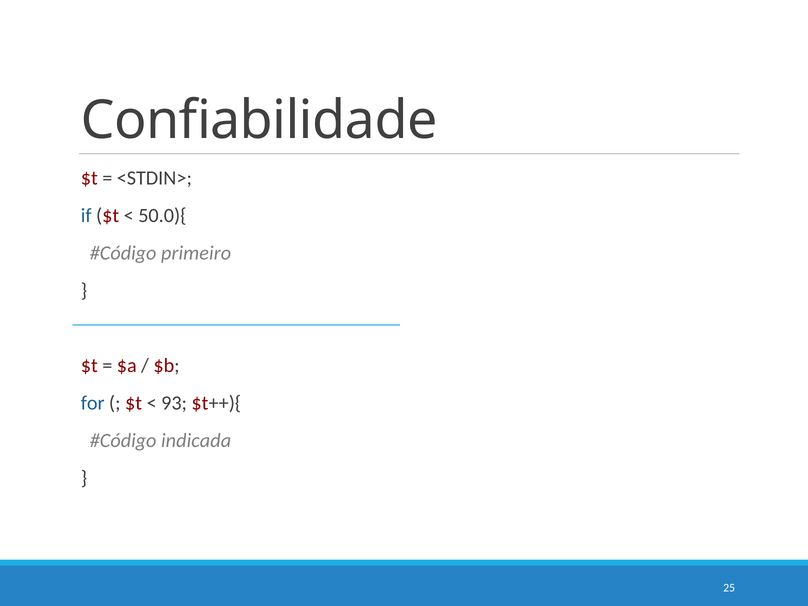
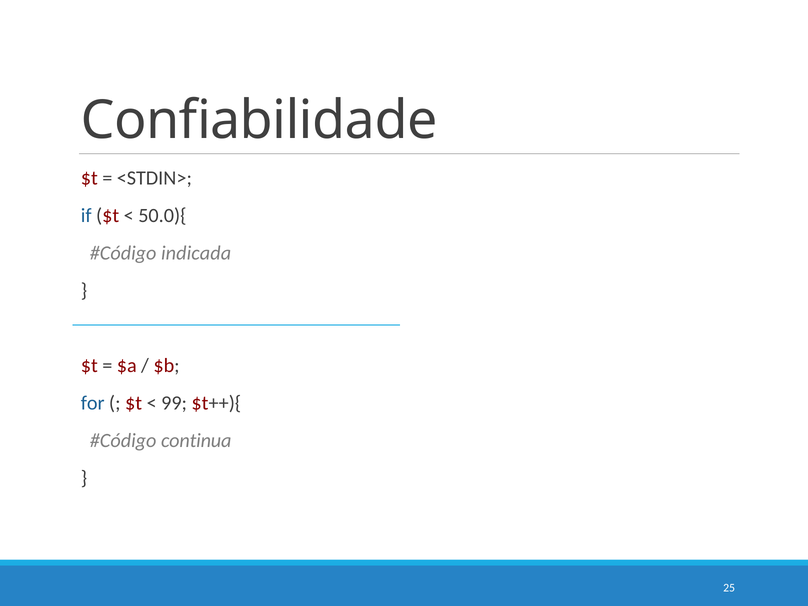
primeiro: primeiro -> indicada (196, 253)
93: 93 -> 99 (174, 403)
indicada: indicada -> continua (196, 441)
